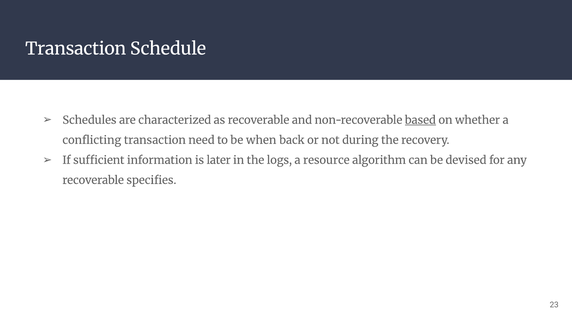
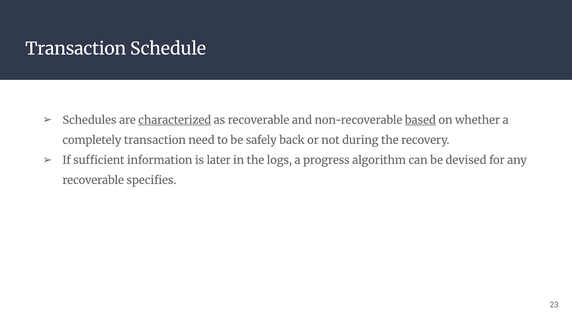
characterized underline: none -> present (175, 120)
conflicting: conflicting -> completely (92, 140)
when: when -> safely (261, 140)
resource: resource -> progress (326, 160)
